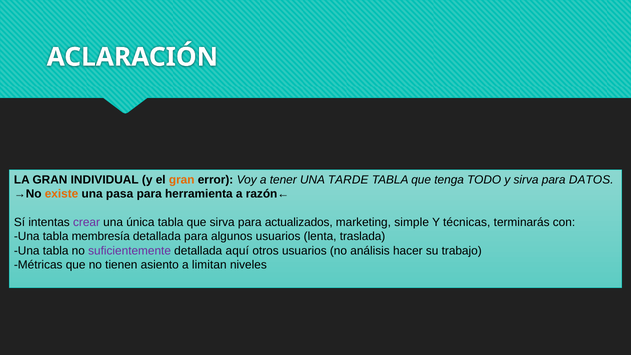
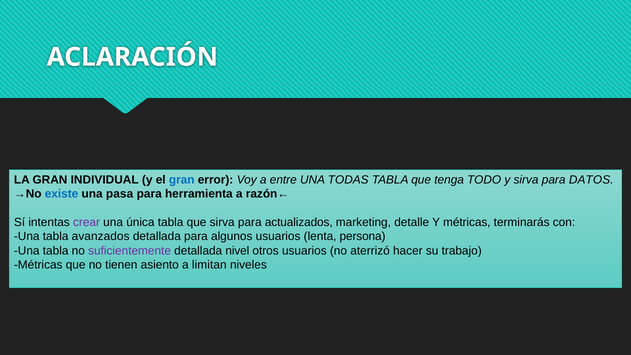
gran colour: orange -> blue (182, 180)
tener: tener -> entre (283, 180)
TARDE: TARDE -> TODAS (348, 180)
existe colour: orange -> blue (62, 194)
simple: simple -> detalle (412, 222)
Y técnicas: técnicas -> métricas (467, 222)
membresía: membresía -> avanzados (101, 237)
traslada: traslada -> persona (363, 237)
aquí: aquí -> nivel (237, 251)
análisis: análisis -> aterrizó (370, 251)
